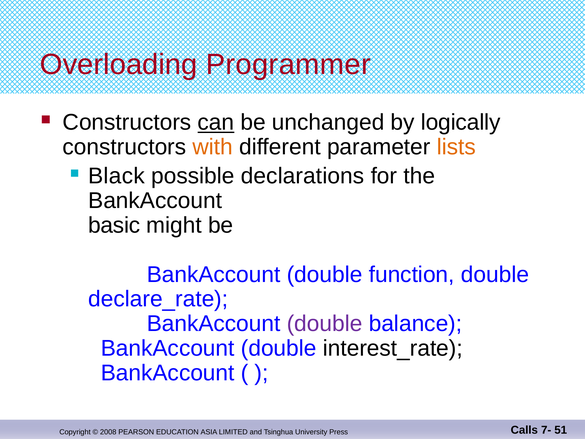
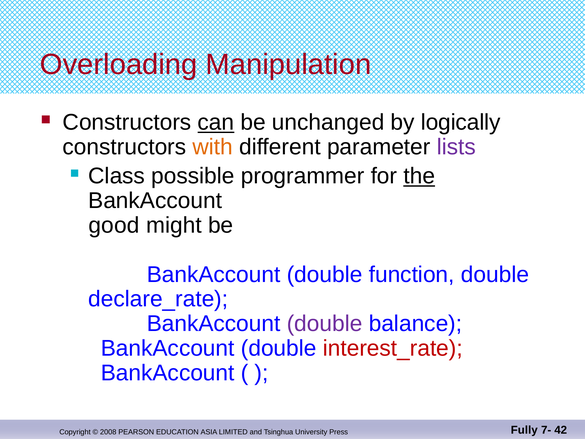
Programmer: Programmer -> Manipulation (288, 64)
lists colour: orange -> purple (456, 147)
Black: Black -> Class (117, 176)
declarations: declarations -> programmer (303, 176)
the underline: none -> present (419, 176)
basic: basic -> good (114, 225)
interest_rate colour: black -> red (393, 348)
Calls: Calls -> Fully (524, 430)
51: 51 -> 42 (561, 430)
